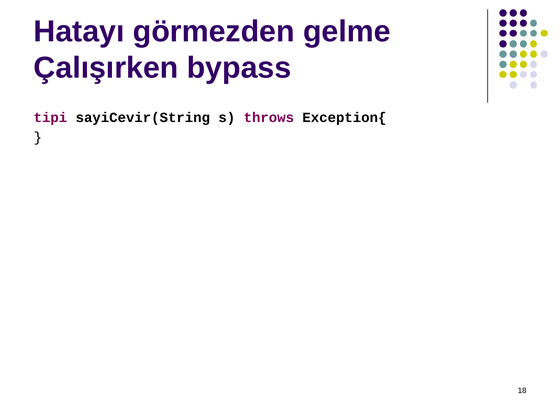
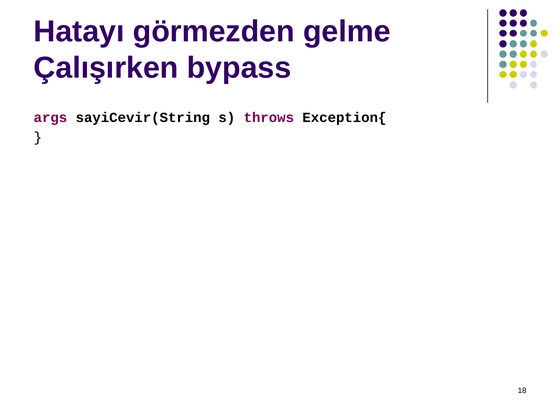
tipi: tipi -> args (50, 117)
